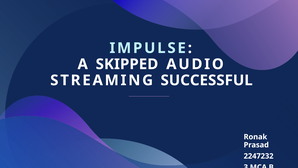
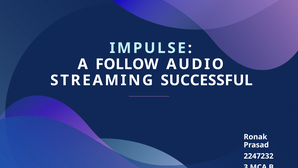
SKIPPED: SKIPPED -> FOLLOW (127, 64)
